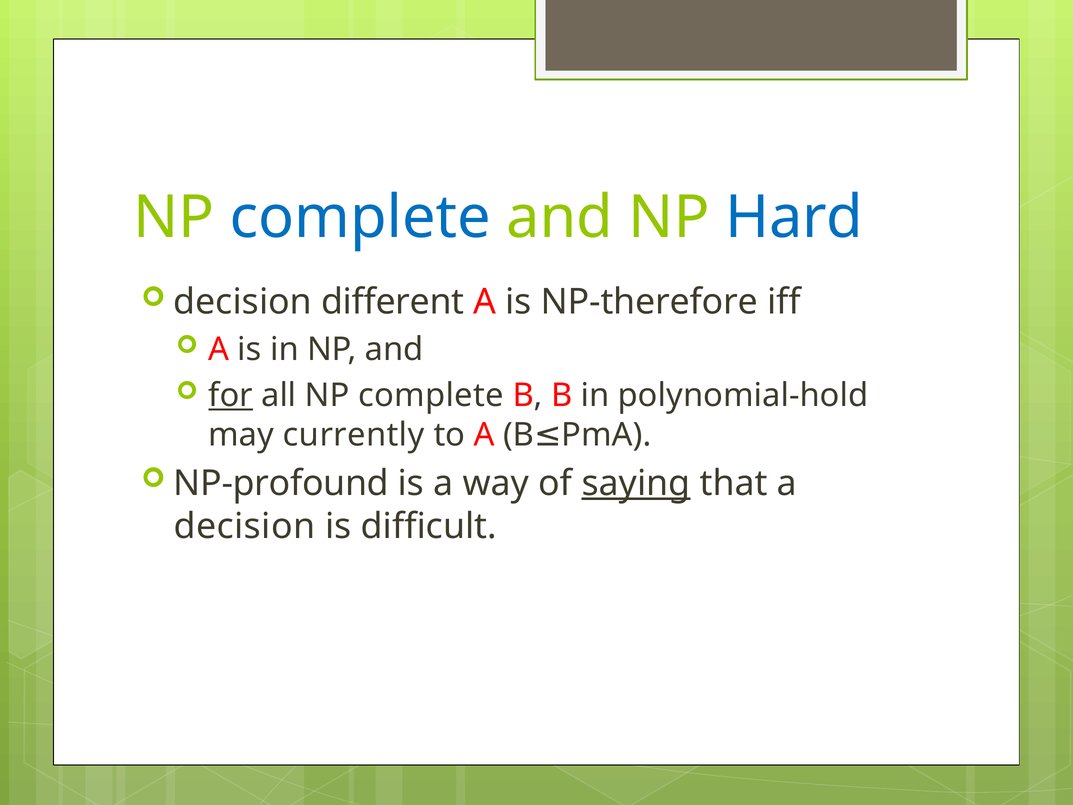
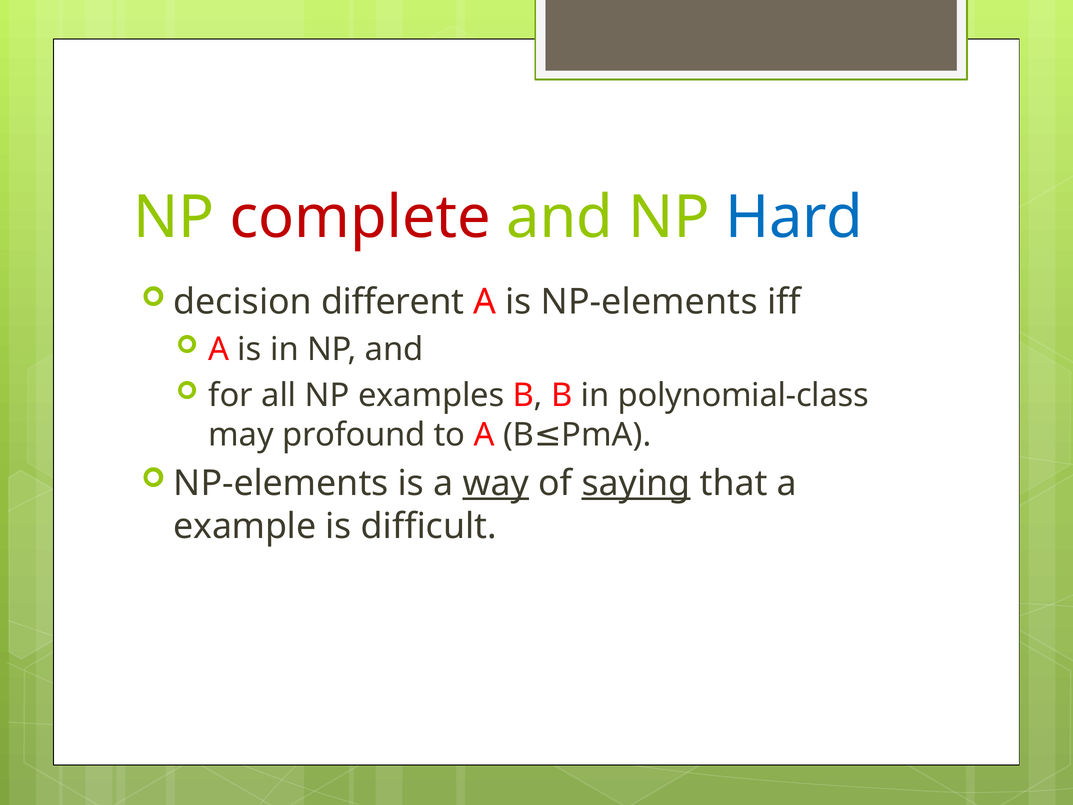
complete colour: blue -> red (360, 218)
is NP-therefore: NP-therefore -> NP-elements (649, 302)
for underline: present -> none (231, 395)
all NP complete: complete -> examples (431, 395)
polynomial-hold: polynomial-hold -> polynomial-class (743, 395)
currently: currently -> profound (354, 435)
NP-profound: NP-profound -> NP-elements (281, 483)
way underline: none -> present (496, 483)
decision: decision -> example (245, 526)
